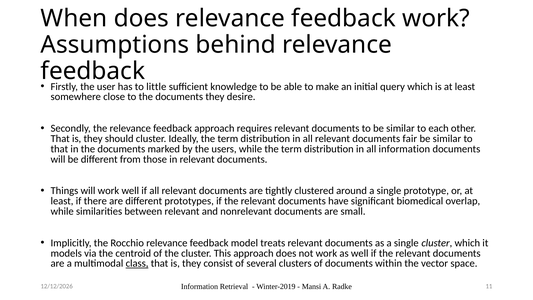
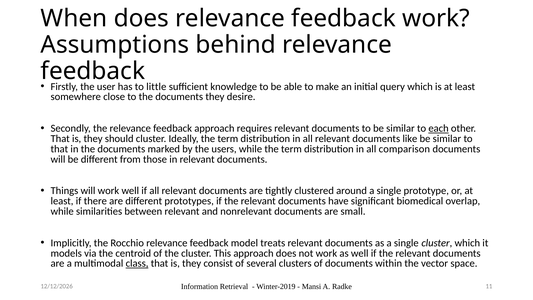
each underline: none -> present (439, 128)
fair: fair -> like (410, 139)
all information: information -> comparison (404, 149)
